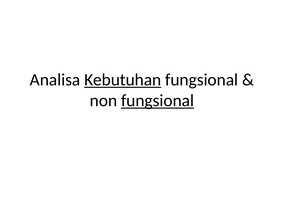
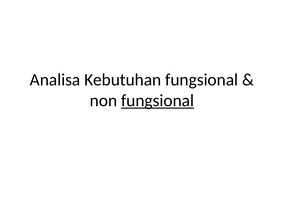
Kebutuhan underline: present -> none (123, 80)
